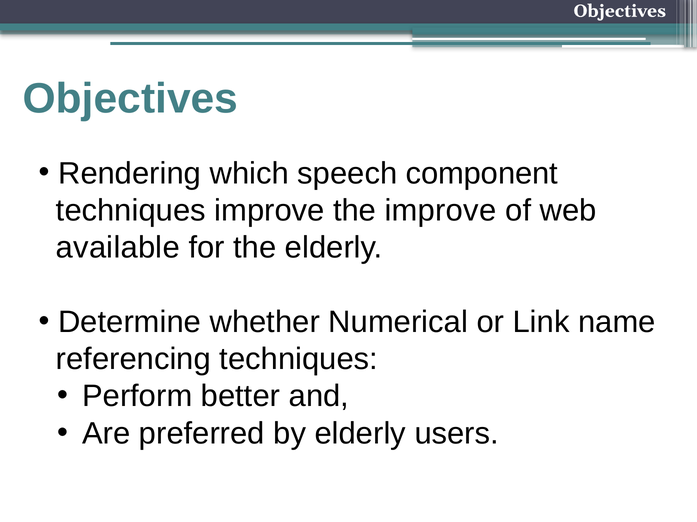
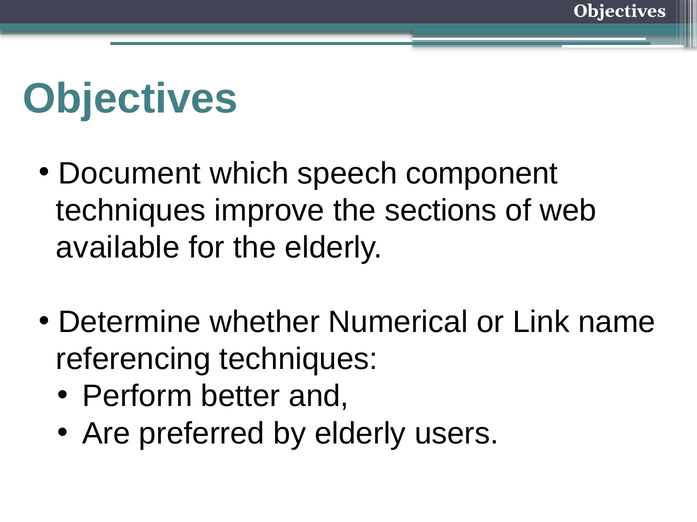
Rendering: Rendering -> Document (129, 174)
the improve: improve -> sections (441, 211)
